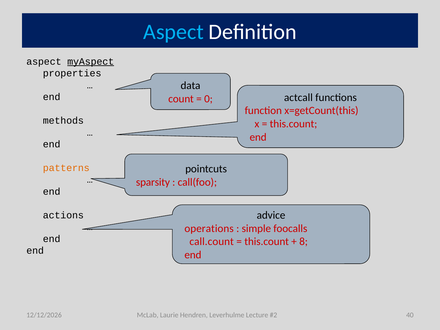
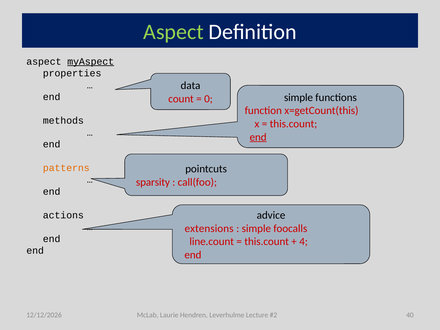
Aspect colour: light blue -> light green (174, 32)
actcall: actcall -> simple (298, 97)
end underline: none -> present (258, 137)
operations: operations -> extensions (209, 228)
call.count: call.count -> line.count (212, 242)
8: 8 -> 4 (304, 242)
